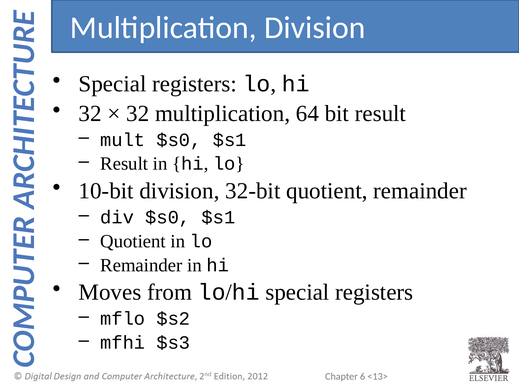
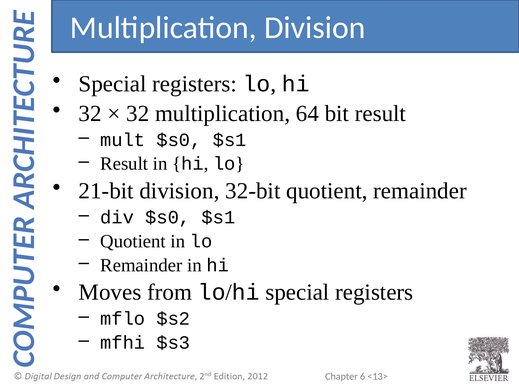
10-bit: 10-bit -> 21-bit (106, 191)
